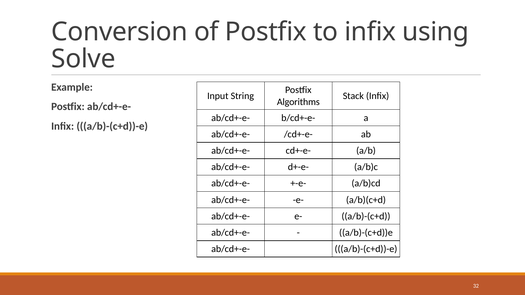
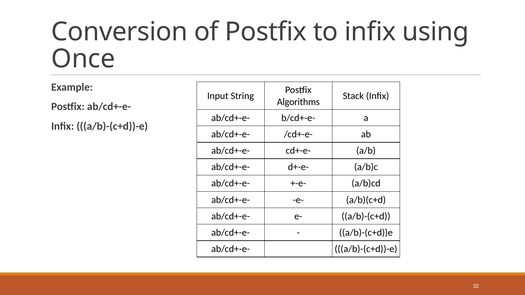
Solve: Solve -> Once (83, 59)
